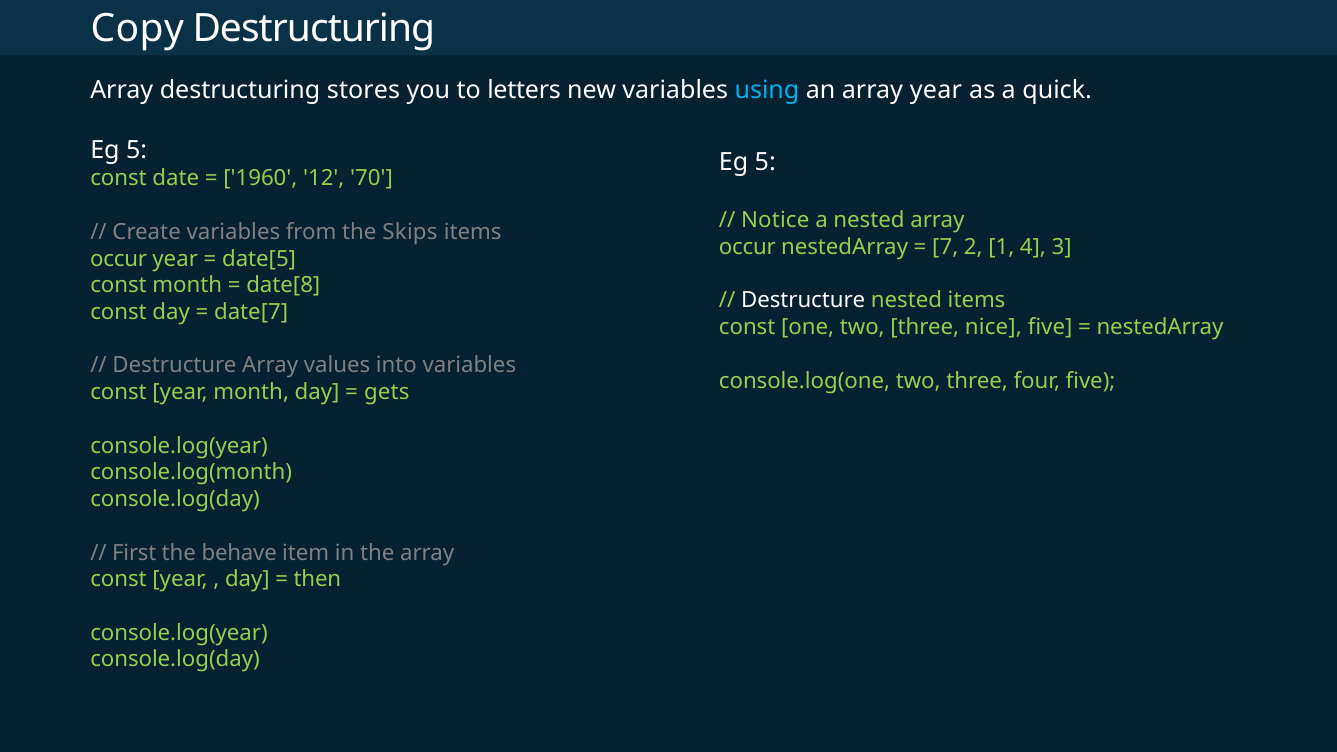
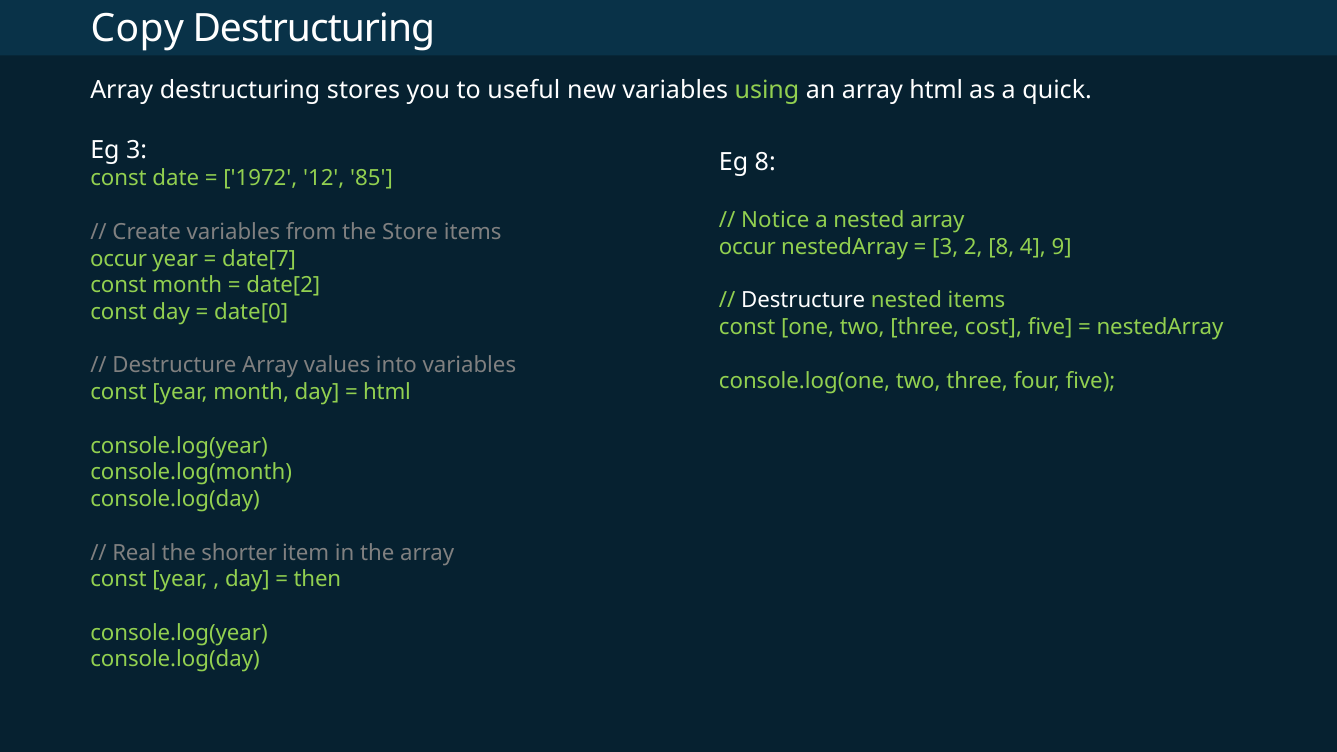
letters: letters -> useful (524, 90)
using colour: light blue -> light green (767, 90)
array year: year -> html (936, 90)
5: 5 -> 3 (137, 150)
5: 5 -> 8 (765, 162)
1960: 1960 -> 1972 (260, 179)
70: 70 -> 85 (371, 179)
Skips: Skips -> Store (410, 232)
7: 7 -> 3 (945, 247)
2 1: 1 -> 8 (1001, 247)
3: 3 -> 9 (1062, 247)
date[5: date[5 -> date[7 (259, 259)
date[8: date[8 -> date[2 (283, 285)
date[7: date[7 -> date[0 (251, 312)
nice: nice -> cost (993, 327)
gets: gets -> html (387, 392)
First: First -> Real (134, 553)
behave: behave -> shorter (239, 553)
